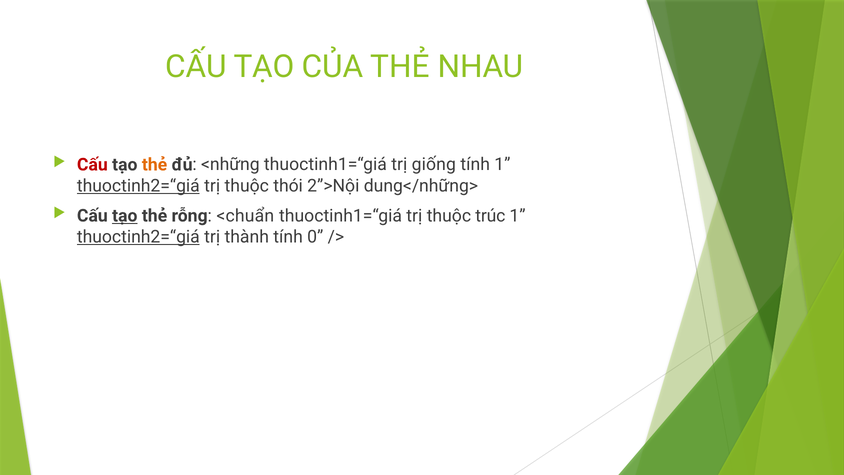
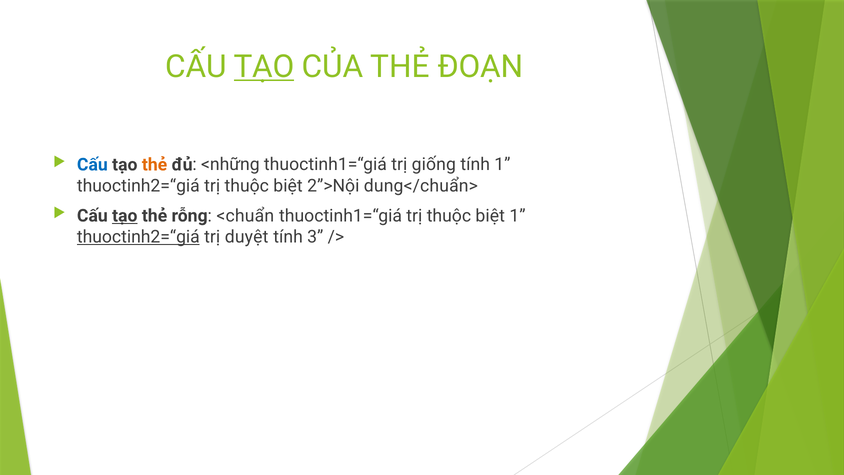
TẠO underline: none -> present (264, 67)
NHAU: NHAU -> ĐOẠN (481, 67)
Cấu colour: red -> blue (92, 165)
thuoctinh2=“giá underline: present -> none (138, 186)
thói: thói -> biệt (288, 186)
dung</những>: dung</những> -> dung</chuẩn> (421, 186)
thuoctinh1=“giá trị thuộc trúc: trúc -> biệt (490, 216)
thành: thành -> duyệt (247, 237)
0: 0 -> 3 (315, 237)
